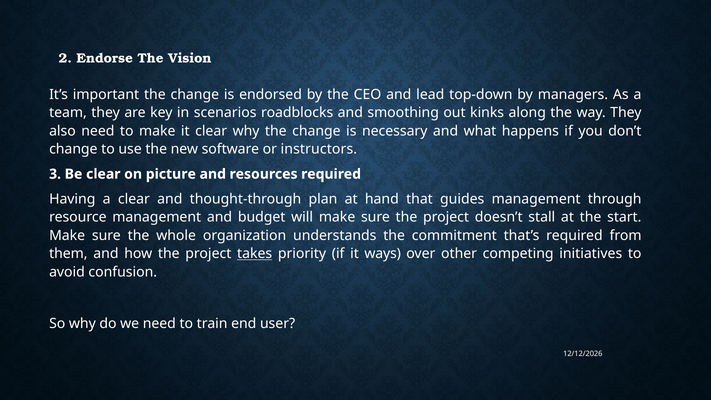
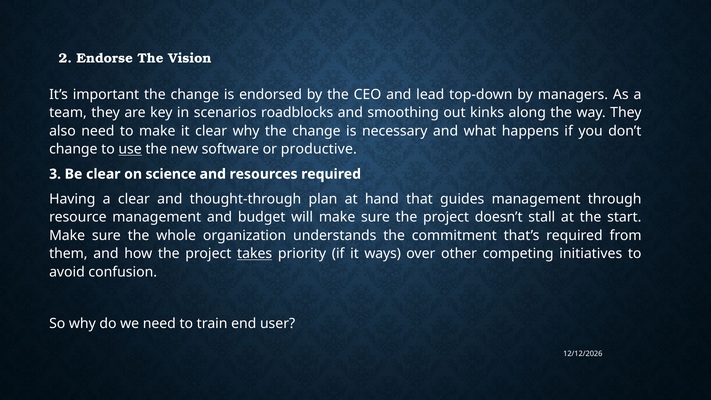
use underline: none -> present (130, 149)
instructors: instructors -> productive (319, 149)
picture: picture -> science (171, 174)
